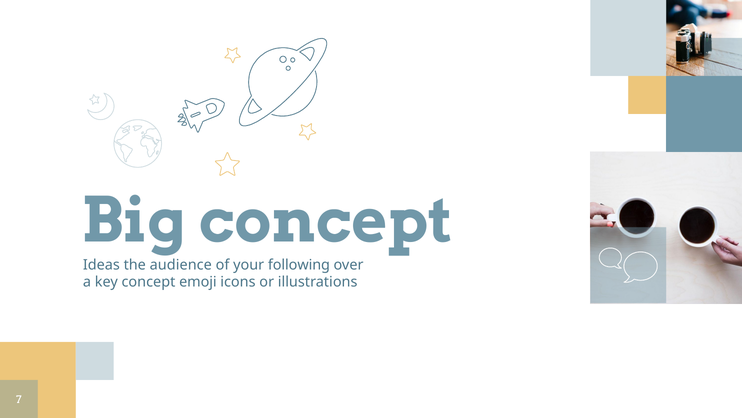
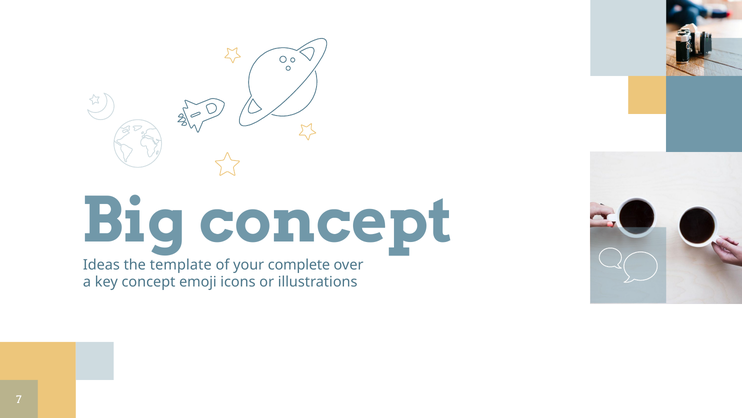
audience: audience -> template (181, 264)
following: following -> complete (299, 264)
